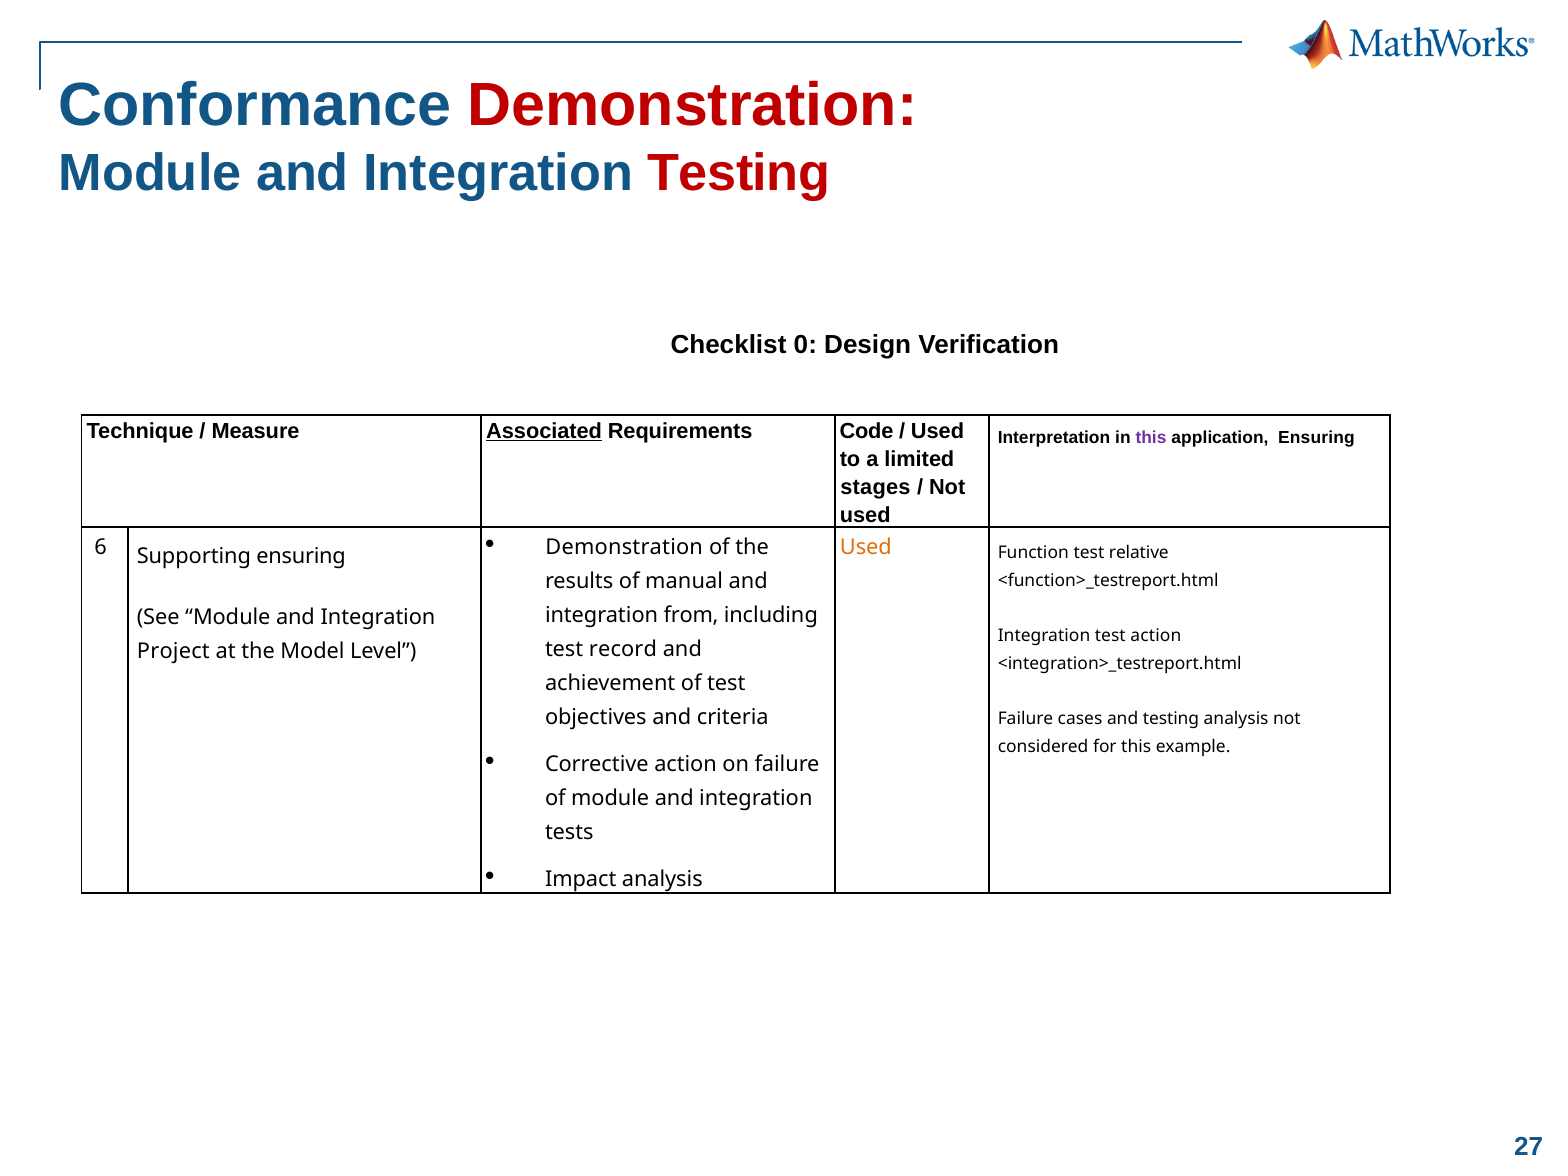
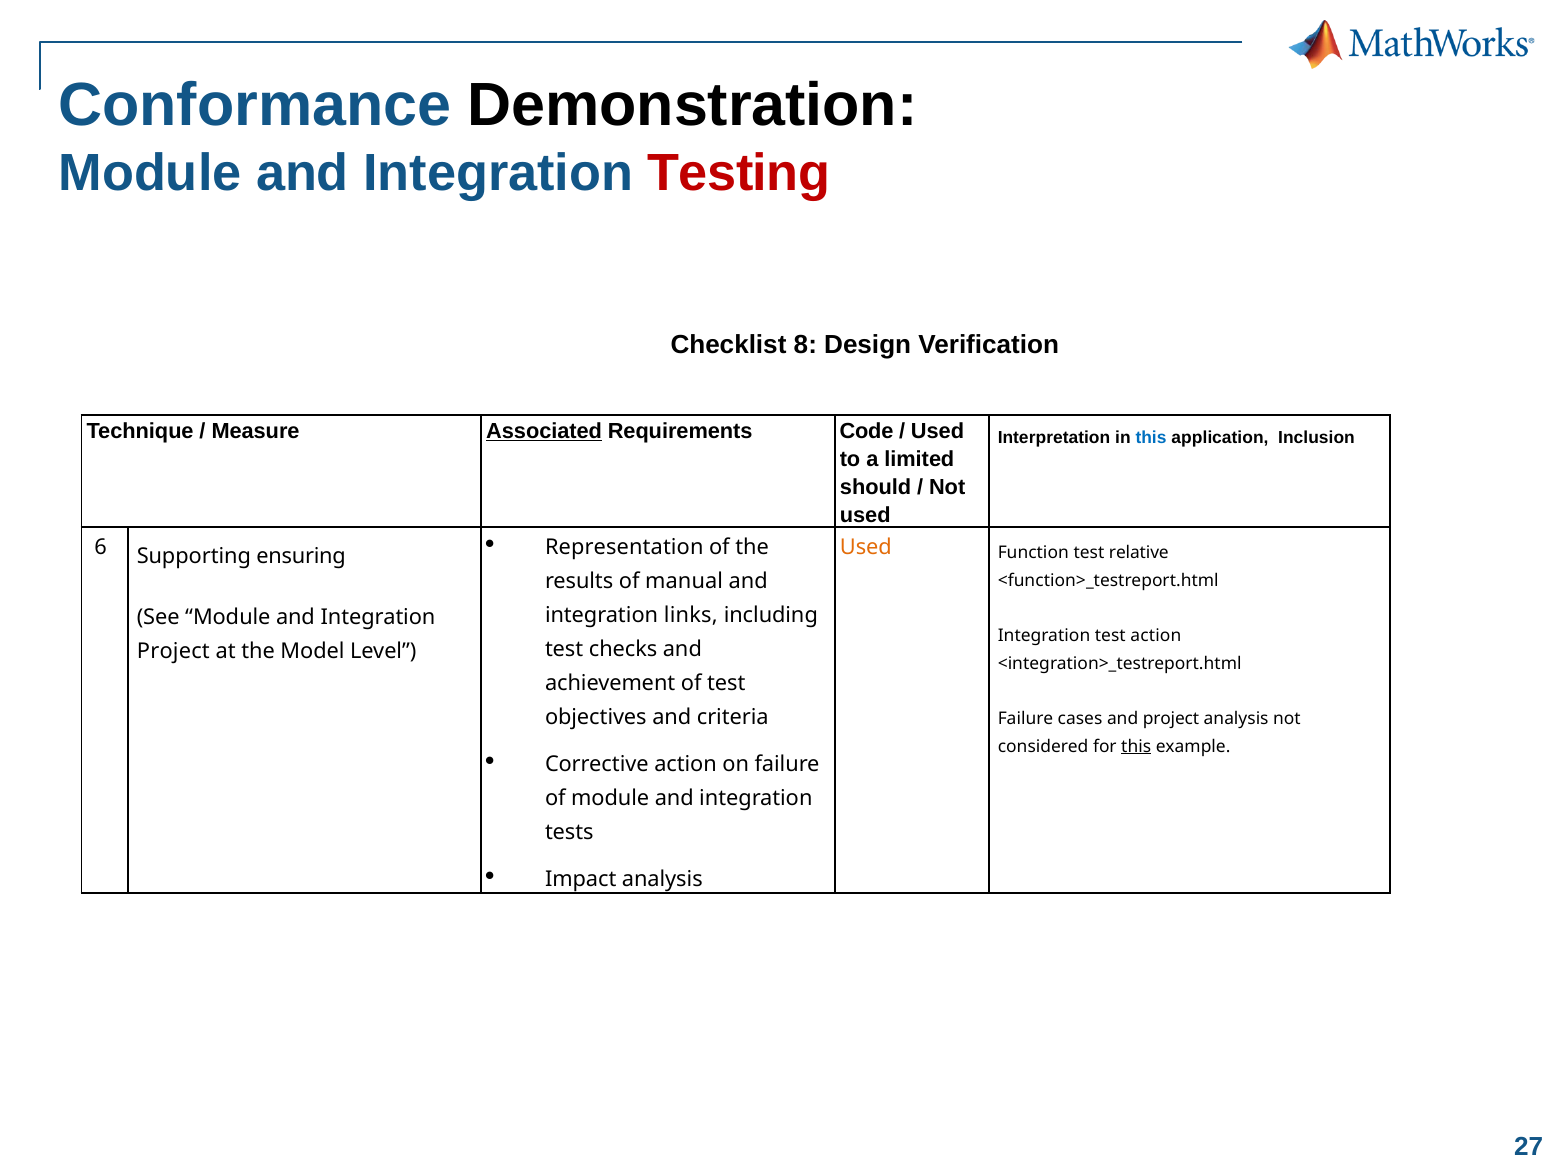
Demonstration colour: red -> black (693, 106)
0: 0 -> 8 (805, 345)
this colour: purple -> blue (1151, 437)
application Ensuring: Ensuring -> Inclusion (1316, 437)
stages: stages -> should (876, 487)
Demonstration: Demonstration -> Representation (624, 548)
from: from -> links (691, 615)
record: record -> checks (623, 649)
and testing: testing -> project (1171, 719)
this underline: none -> present (1136, 746)
